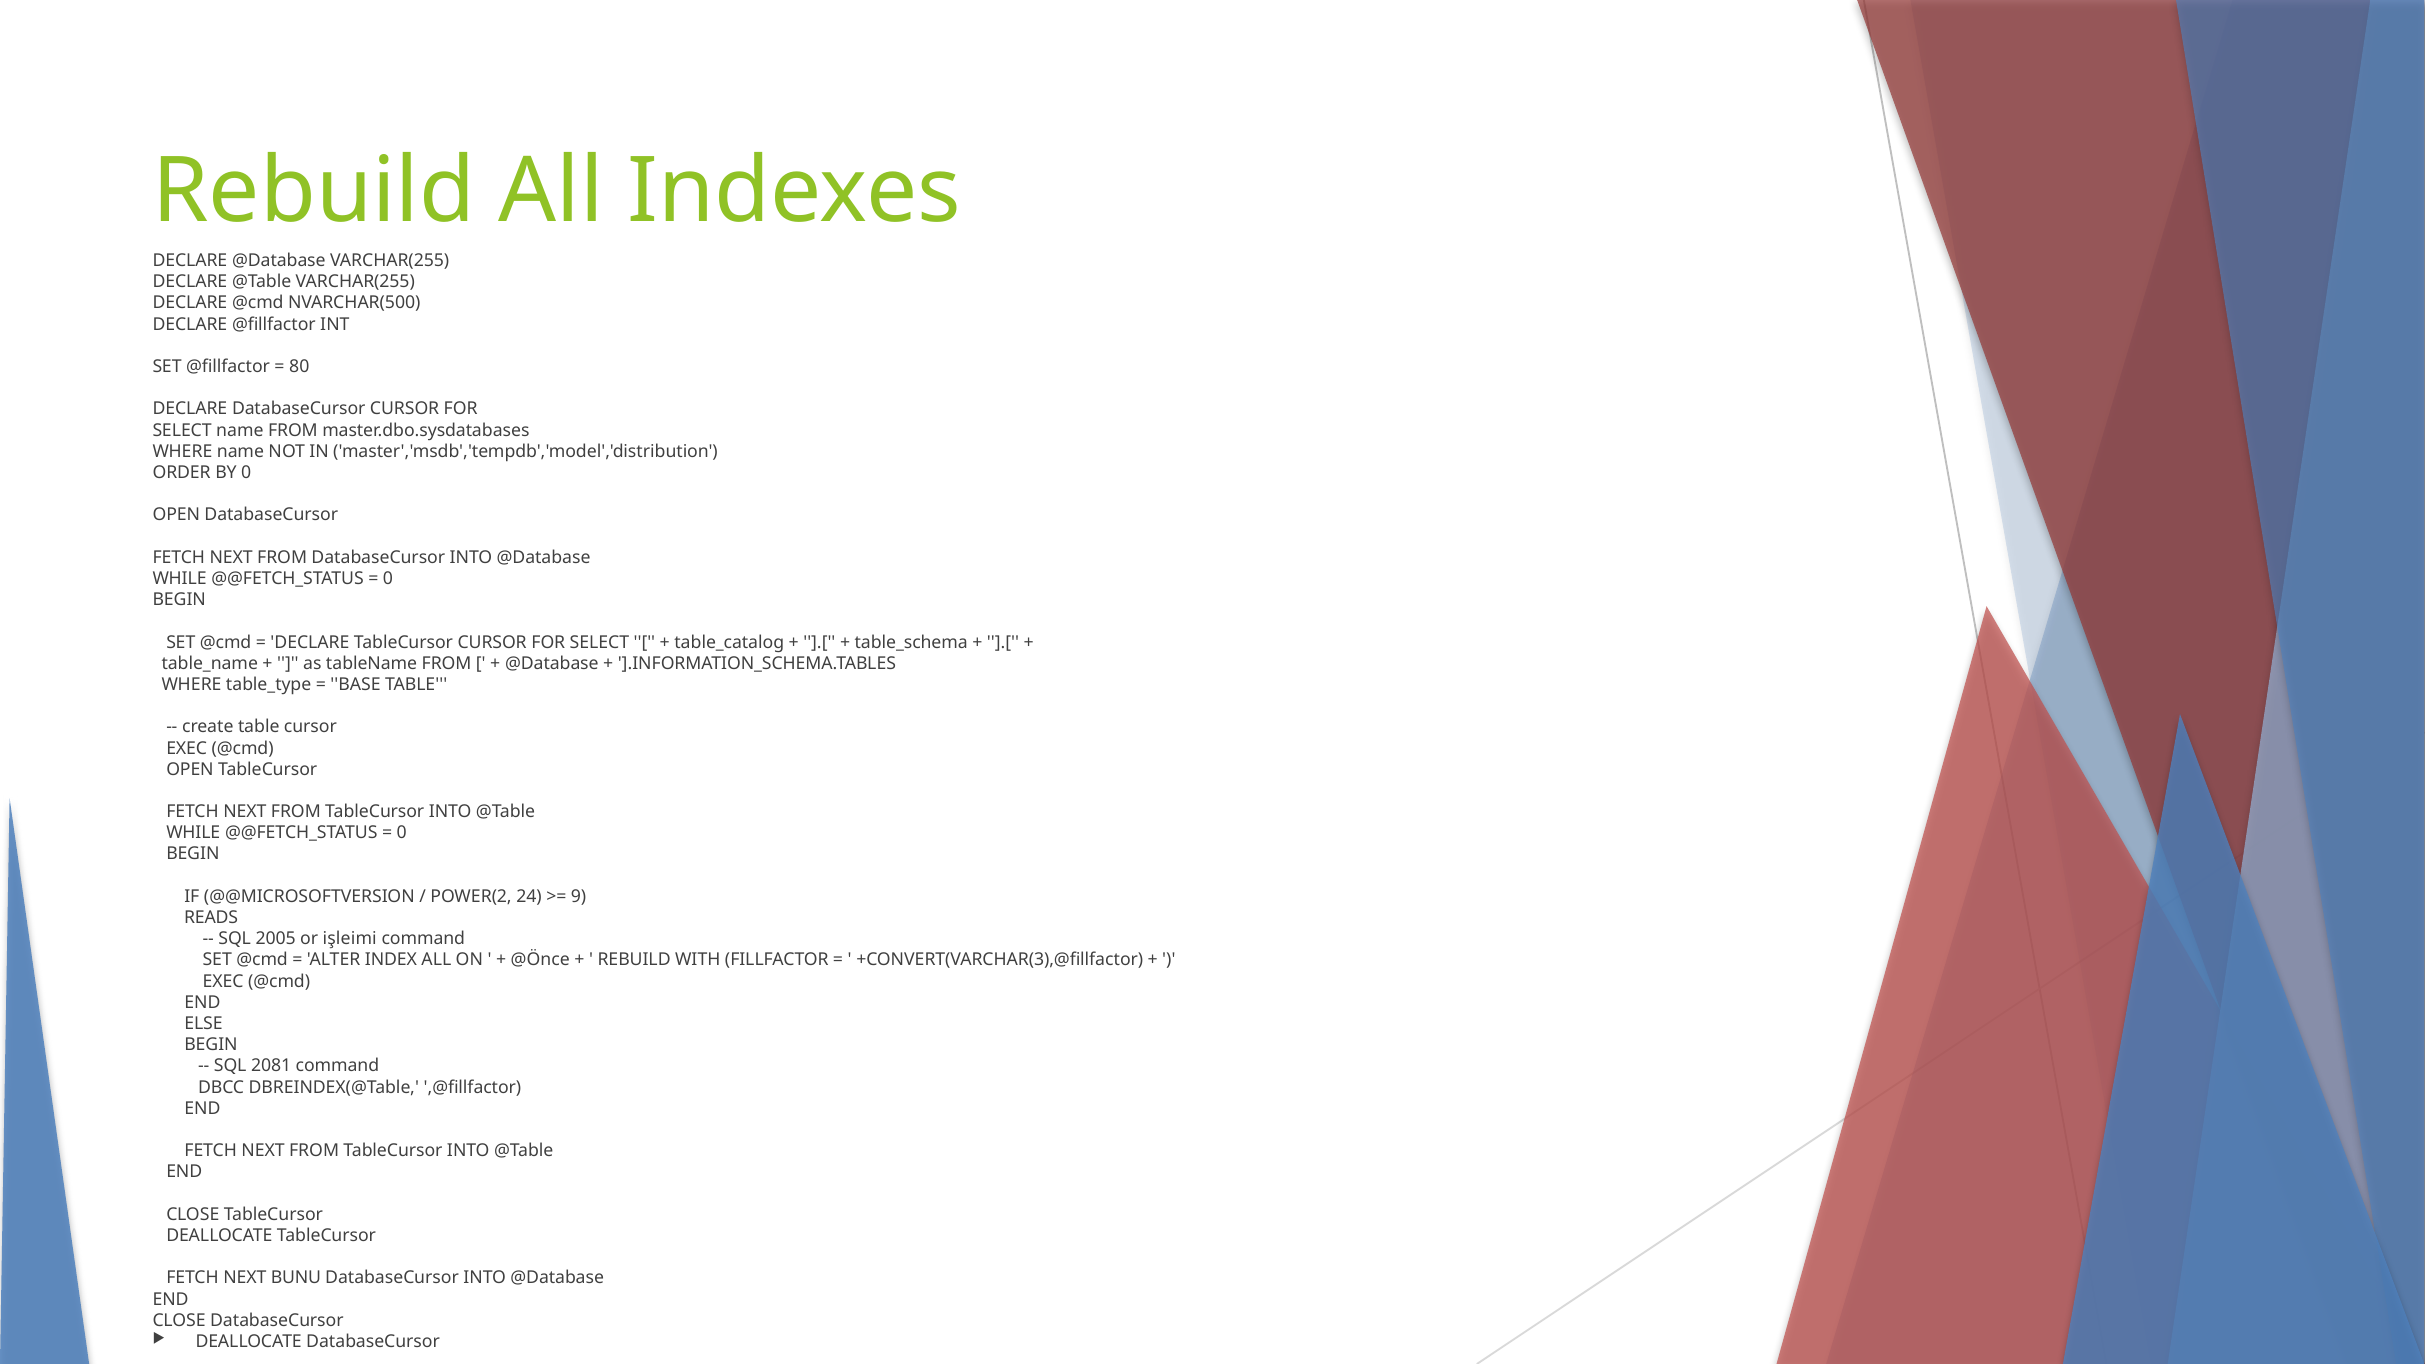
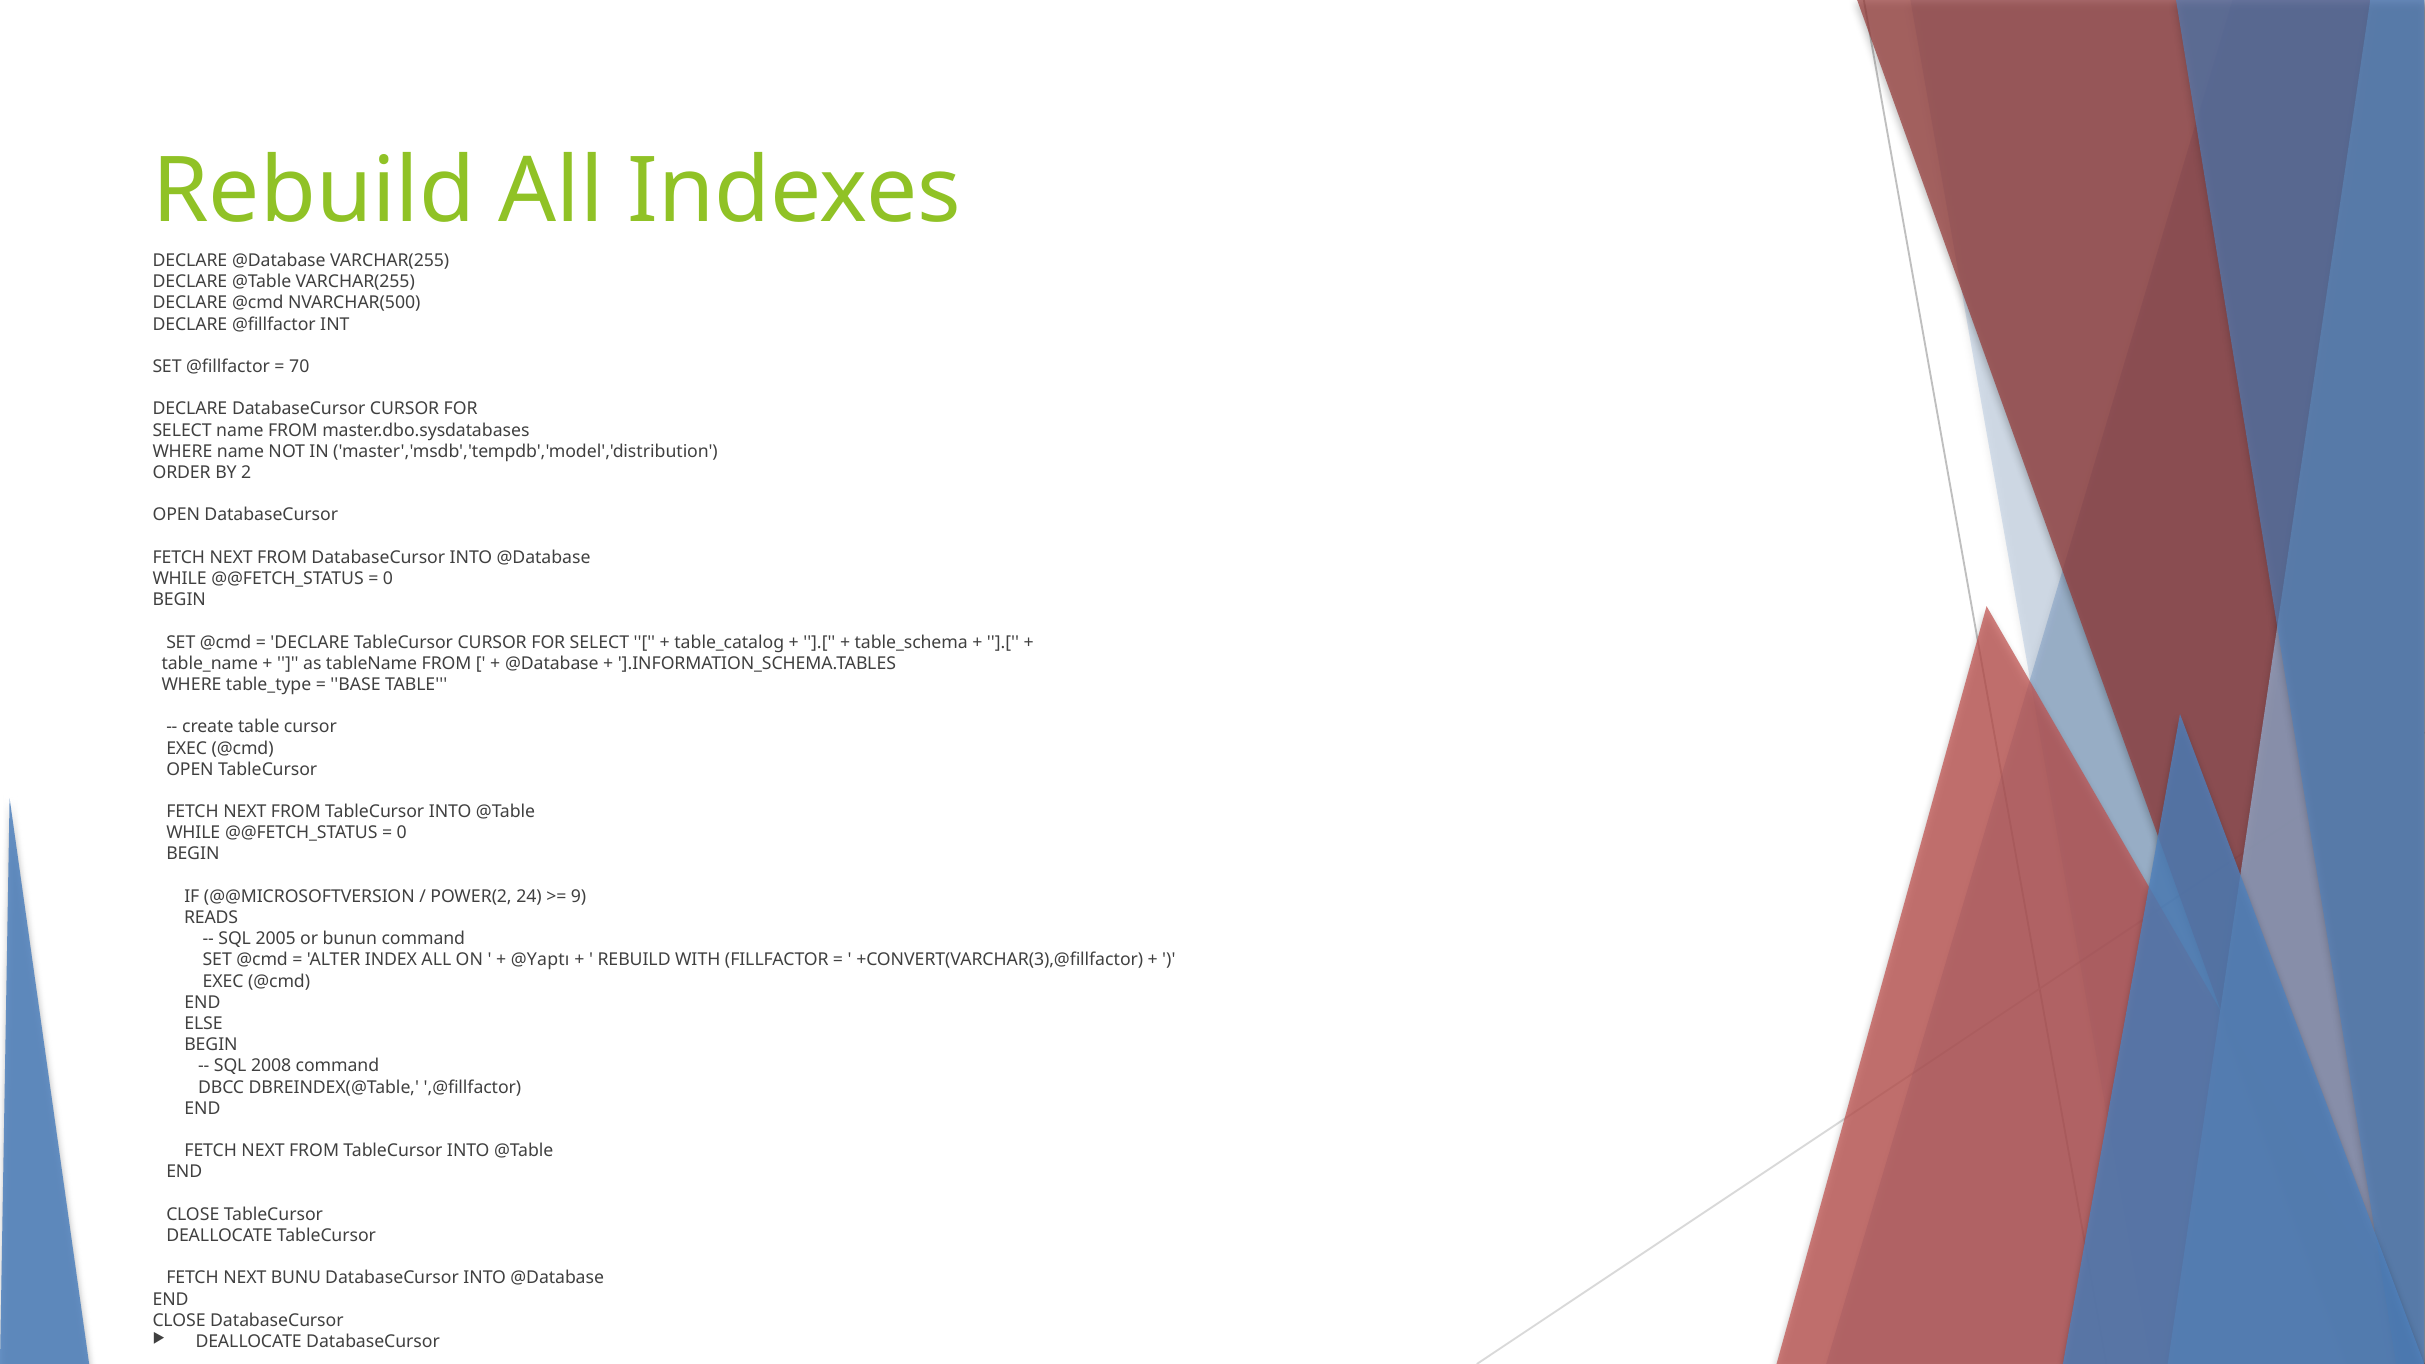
80: 80 -> 70 (299, 367)
BY 0: 0 -> 2 (246, 473)
işleimi: işleimi -> bunun (350, 939)
@Önce: @Önce -> @Yaptı (540, 960)
2081: 2081 -> 2008 (271, 1066)
